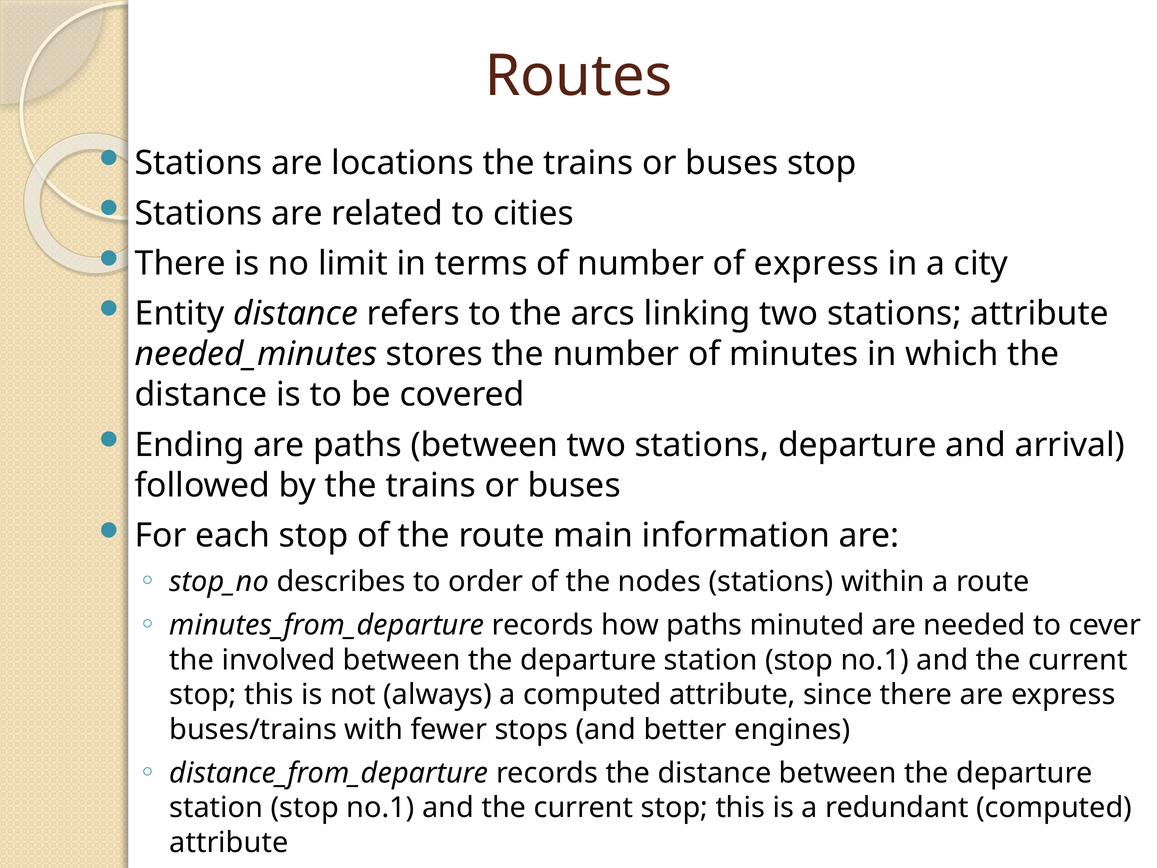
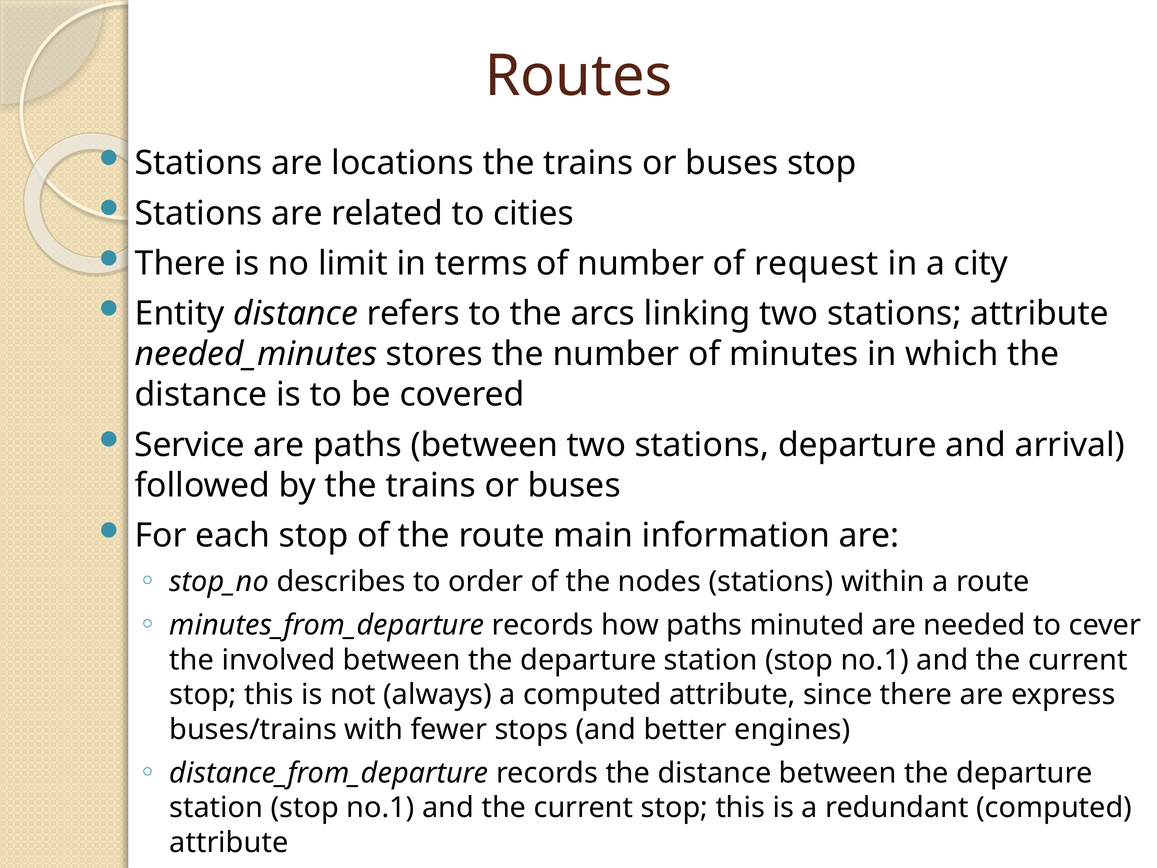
of express: express -> request (816, 264)
Ending: Ending -> Service (190, 445)
